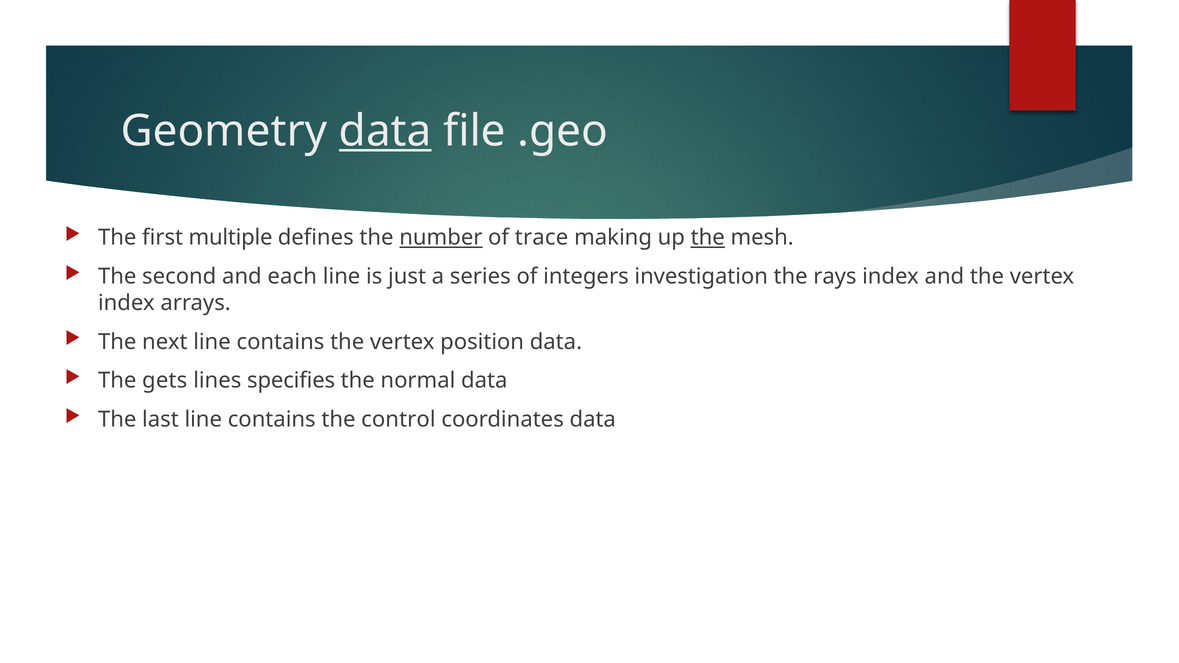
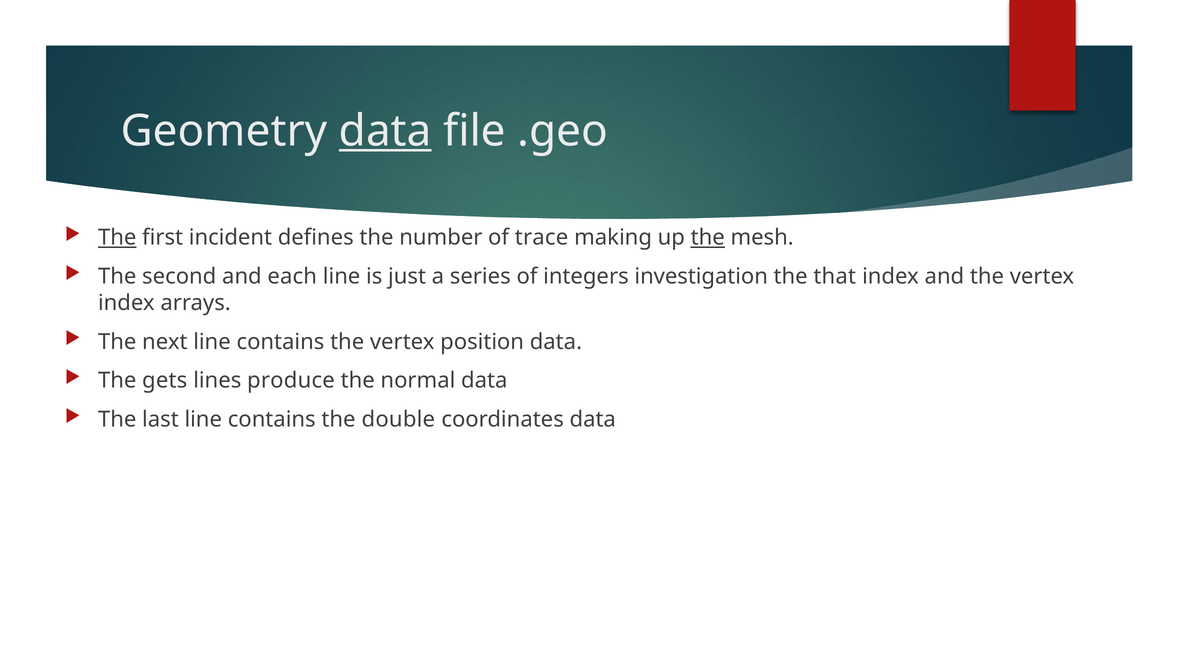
The underline: none -> present (117, 238)
multiple: multiple -> incident (230, 238)
number underline: present -> none (441, 238)
rays: rays -> that (835, 277)
specifies: specifies -> produce (291, 381)
control: control -> double (398, 420)
